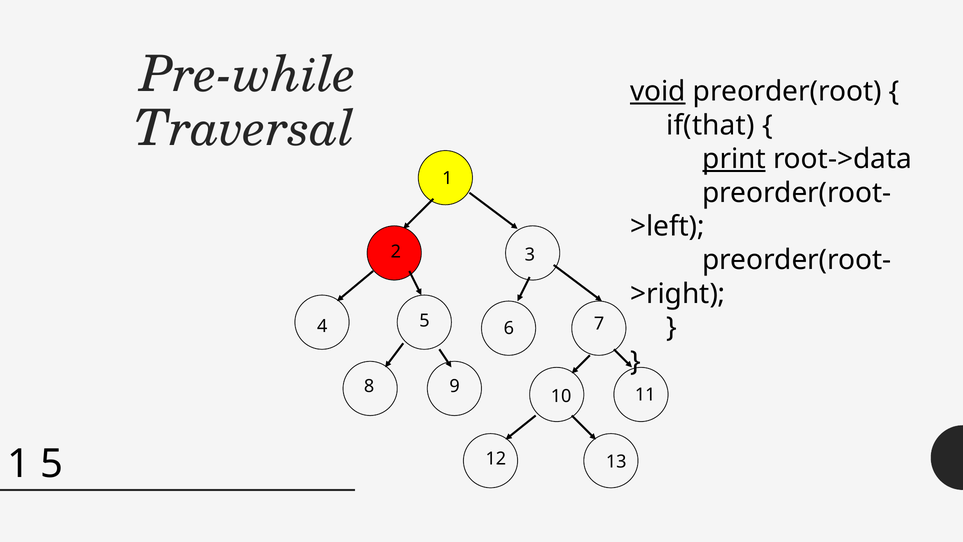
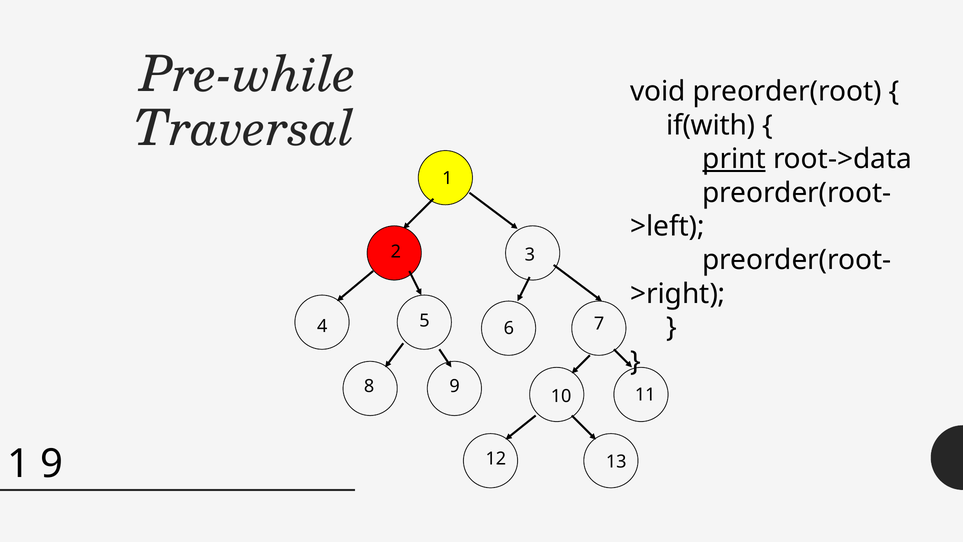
void underline: present -> none (658, 91)
if(that: if(that -> if(with (711, 125)
1 5: 5 -> 9 (52, 464)
